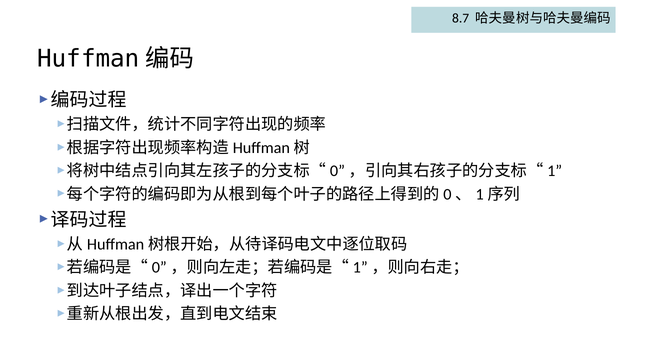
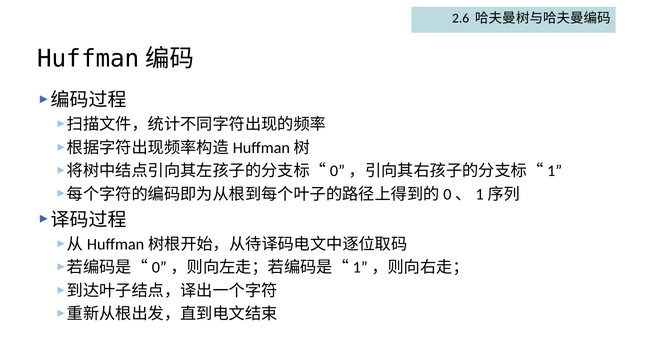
8.7: 8.7 -> 2.6 (461, 18)
